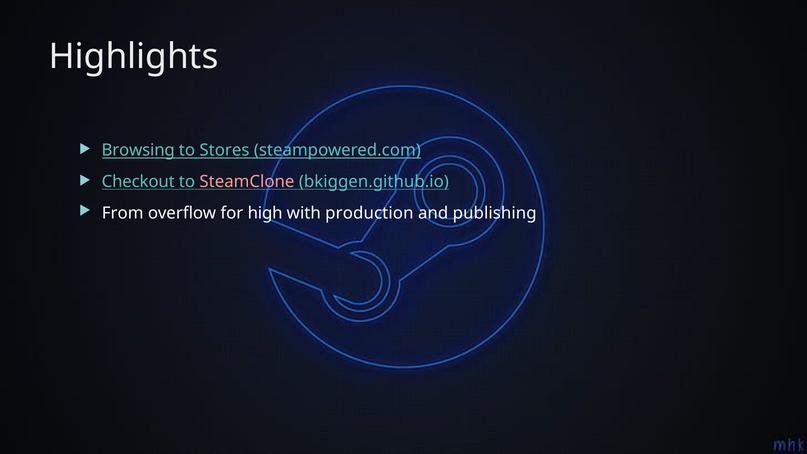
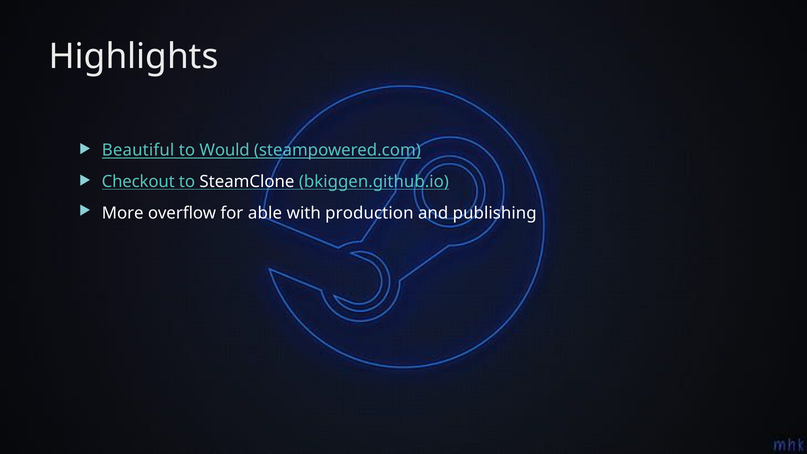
Browsing: Browsing -> Beautiful (138, 150)
Stores: Stores -> Would (225, 150)
SteamClone colour: pink -> white (247, 182)
From: From -> More (123, 213)
high: high -> able (265, 213)
